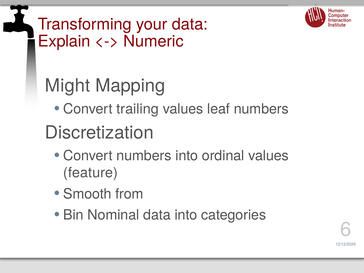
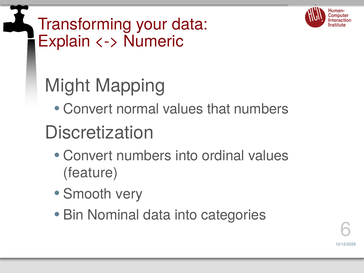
trailing: trailing -> normal (138, 109)
leaf: leaf -> that (219, 109)
from: from -> very (129, 194)
